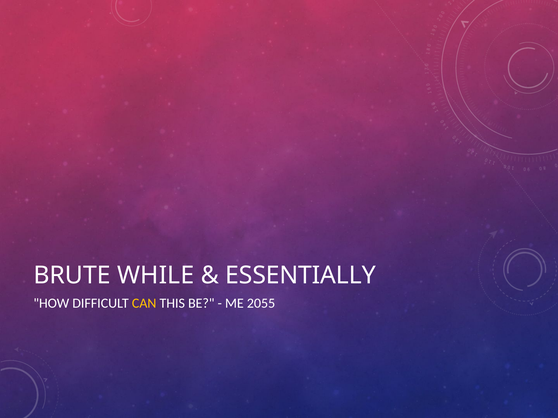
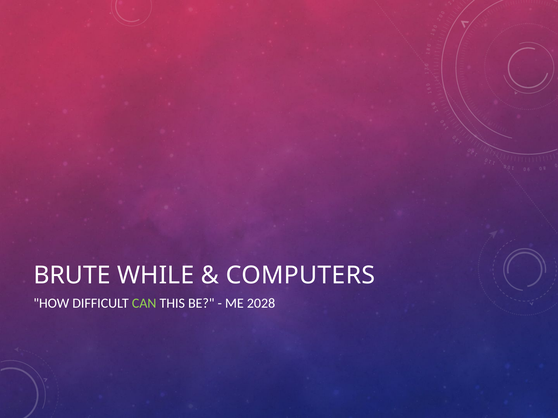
ESSENTIALLY: ESSENTIALLY -> COMPUTERS (300, 276)
CAN colour: yellow -> light green (144, 304)
2055: 2055 -> 2028 (261, 304)
